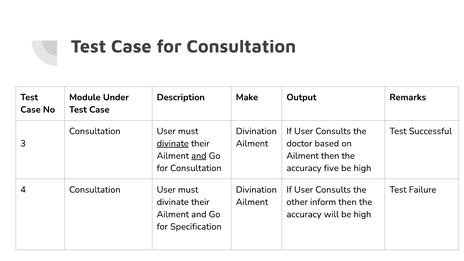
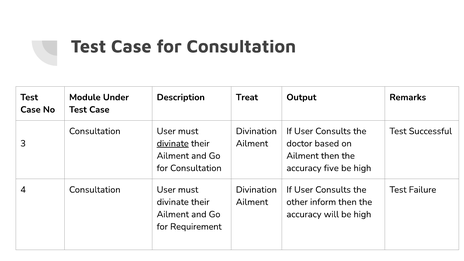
Make: Make -> Treat (247, 97)
and underline: present -> none (199, 156)
Specification: Specification -> Requirement (196, 227)
